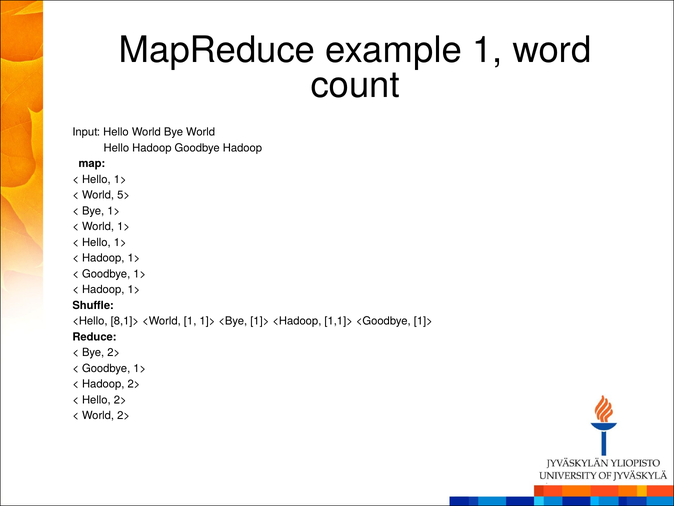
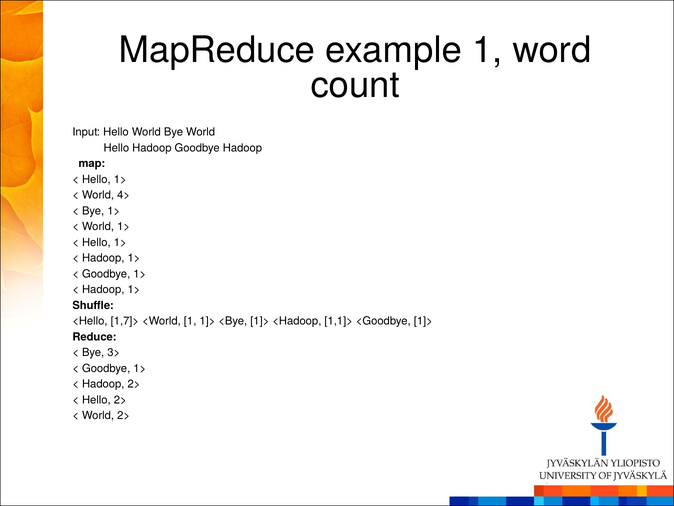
5>: 5> -> 4> (124, 195)
8,1]>: 8,1]> -> 1,7]> (125, 321)
Bye 2>: 2> -> 3> (114, 352)
